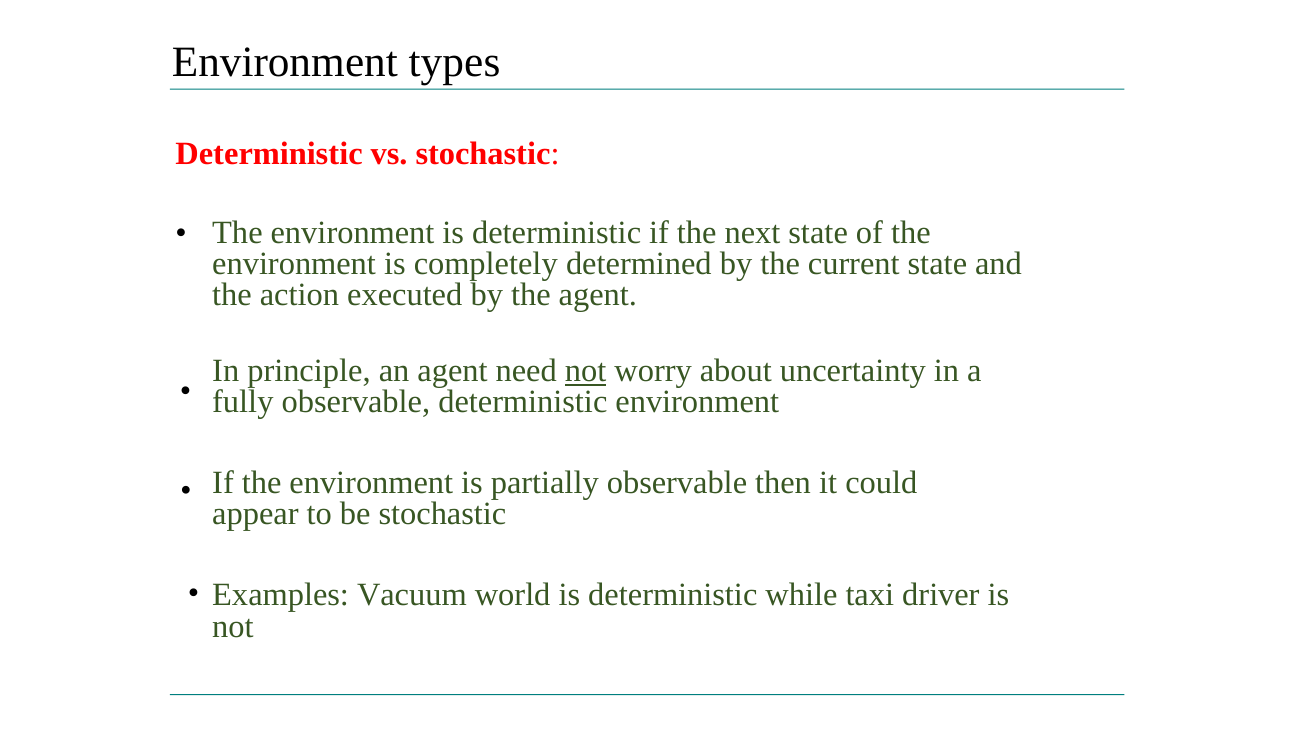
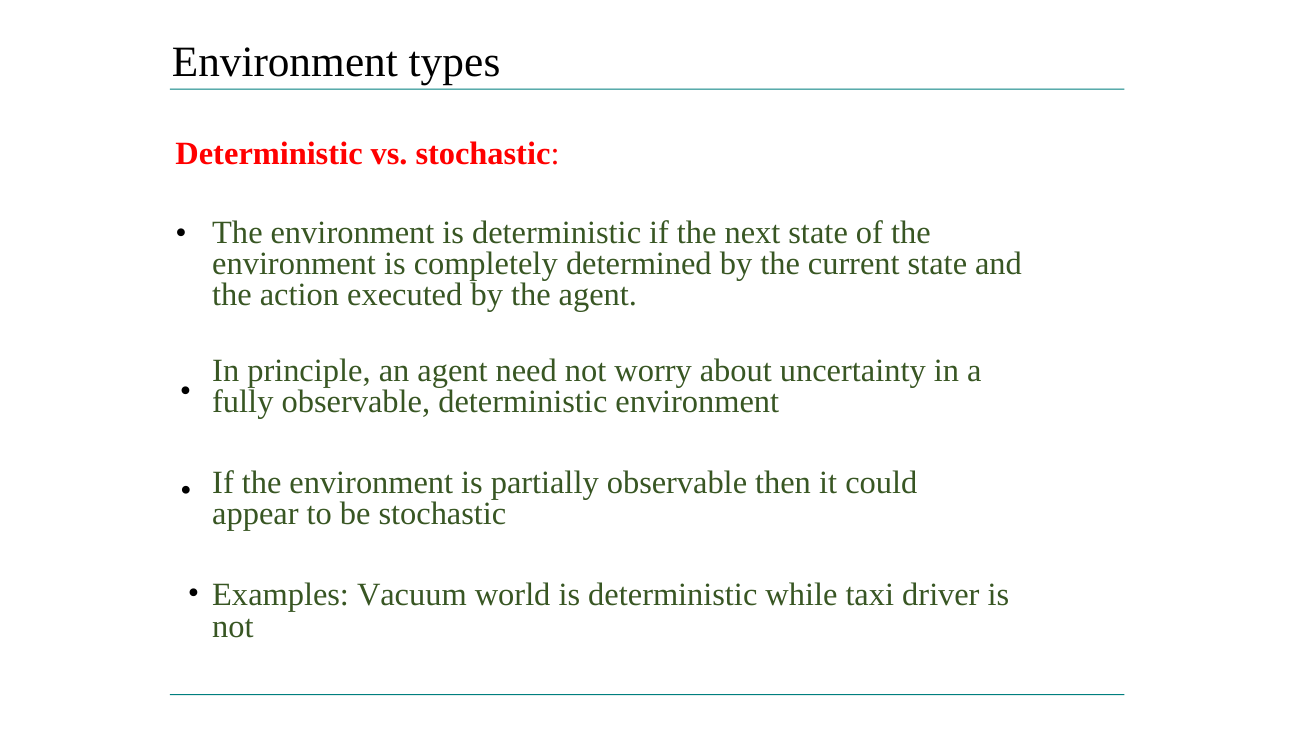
not underline: present -> none (586, 371)
